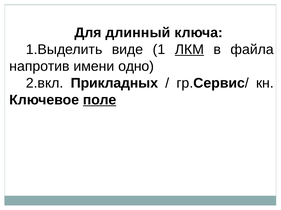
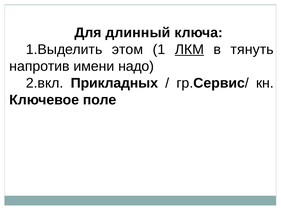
виде: виде -> этом (128, 50)
файла: файла -> тянуть (252, 50)
одно: одно -> надо (136, 66)
поле underline: present -> none (100, 100)
